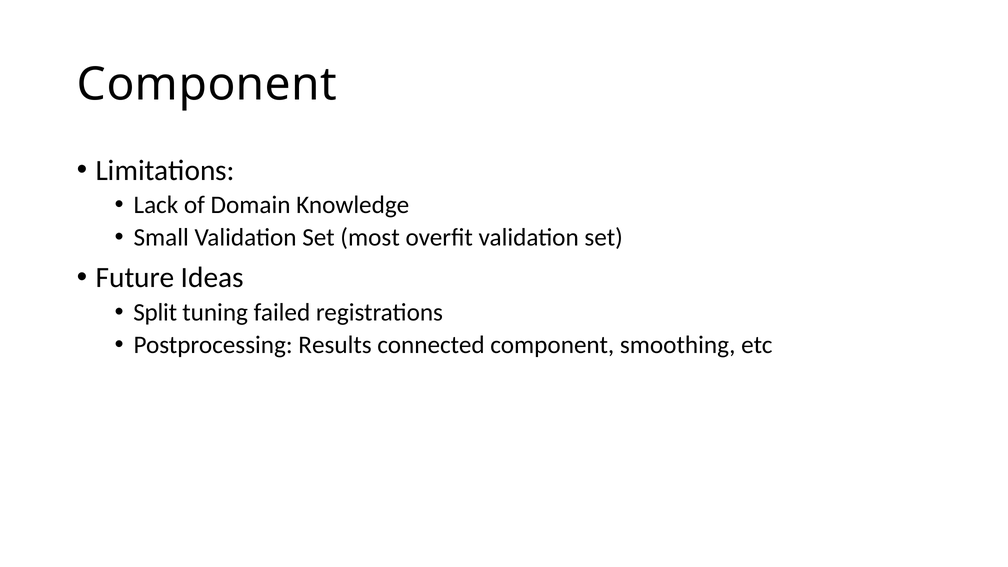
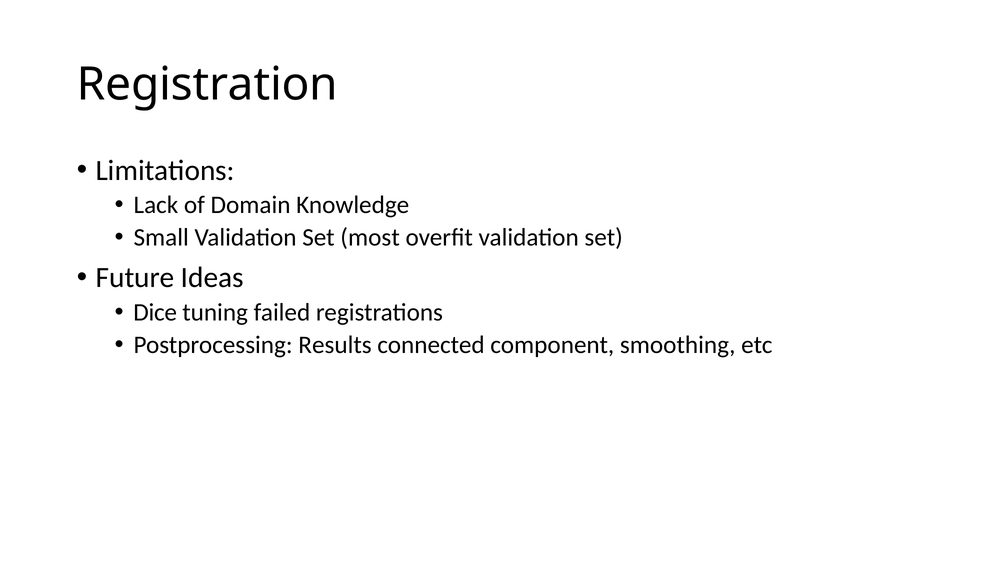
Component: Component -> Registration (207, 85)
Split: Split -> Dice (155, 312)
